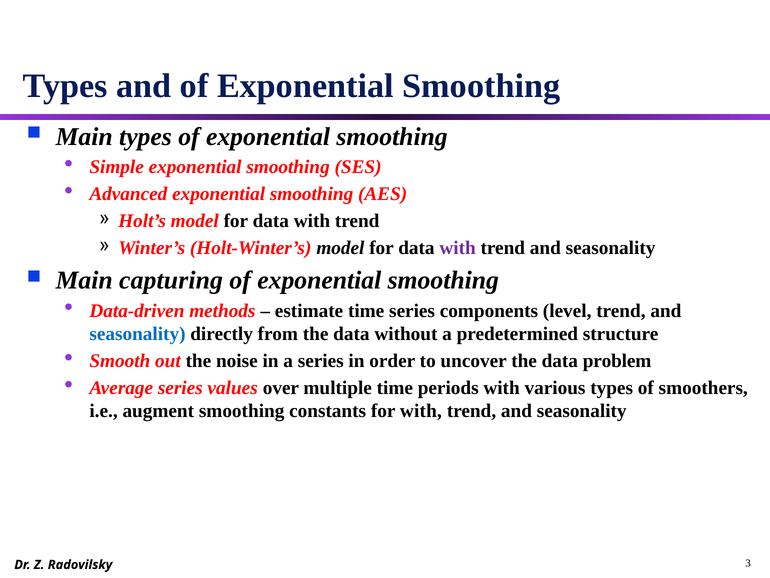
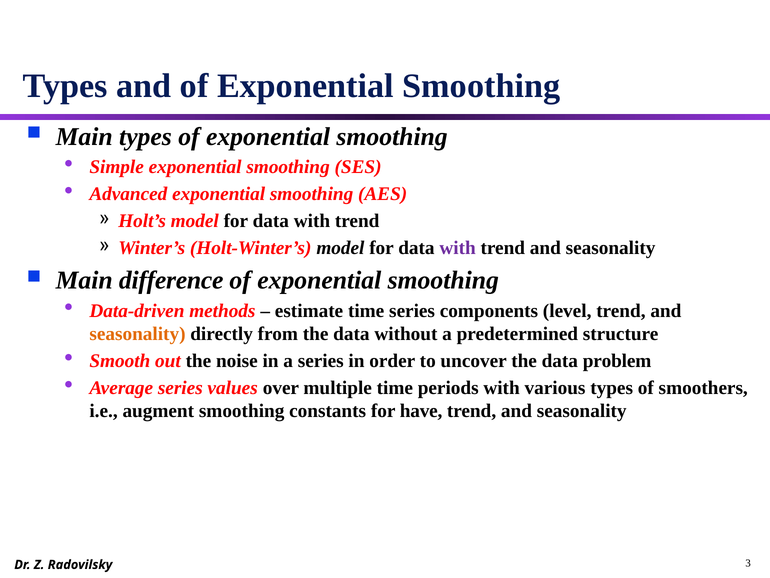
capturing: capturing -> difference (171, 280)
seasonality colour: blue -> orange (137, 334)
for with: with -> have (421, 411)
